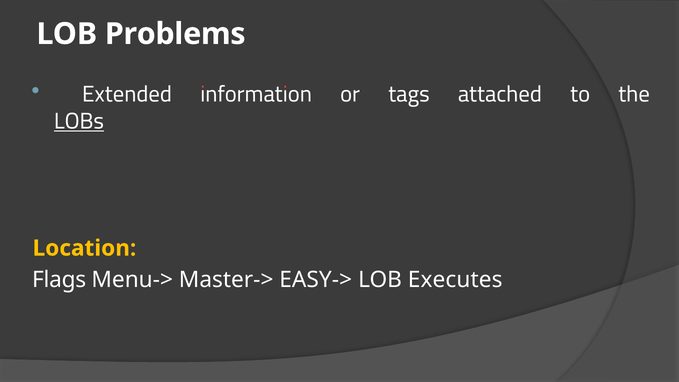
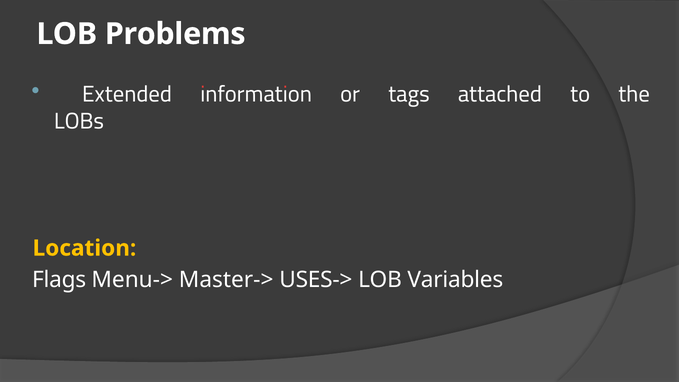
LOBs underline: present -> none (79, 121)
EASY->: EASY-> -> USES-> (316, 280)
Executes: Executes -> Variables (455, 280)
